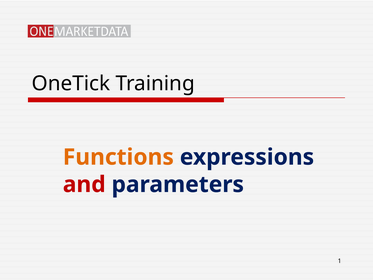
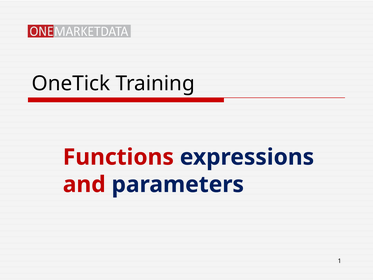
Functions colour: orange -> red (118, 157)
